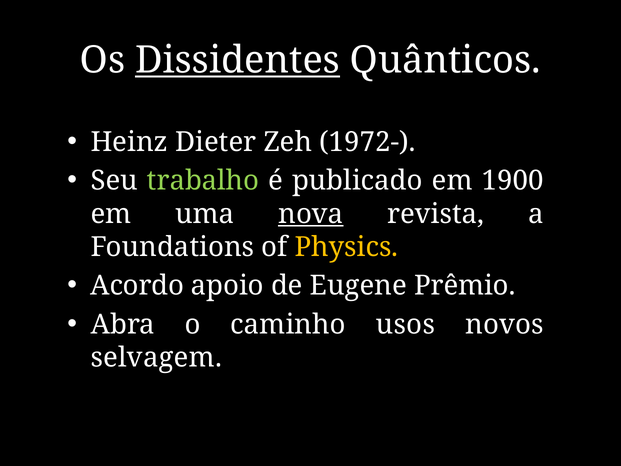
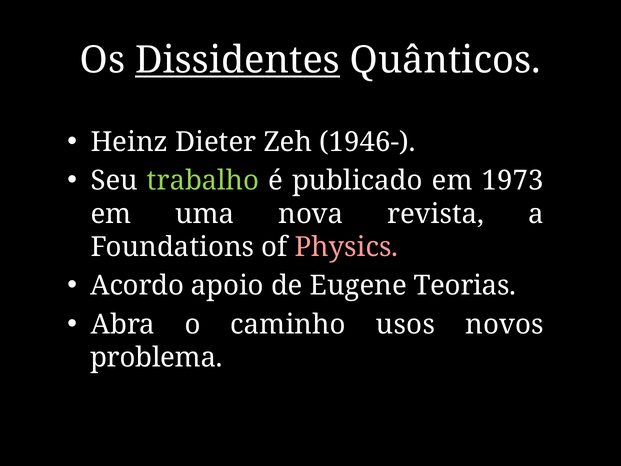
1972-: 1972- -> 1946- (367, 142)
1900: 1900 -> 1973 (513, 181)
nova underline: present -> none (311, 214)
Physics colour: yellow -> pink (347, 247)
Prêmio: Prêmio -> Teorias (465, 286)
selvagem: selvagem -> problema (157, 357)
